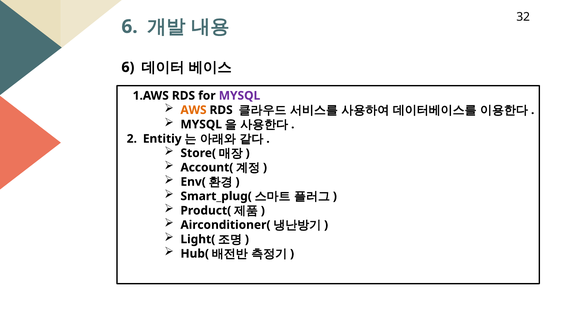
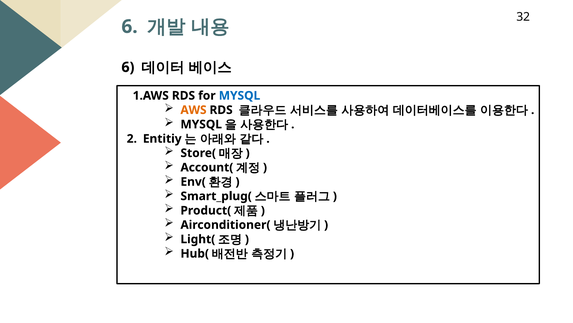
MYSQL colour: purple -> blue (240, 95)
